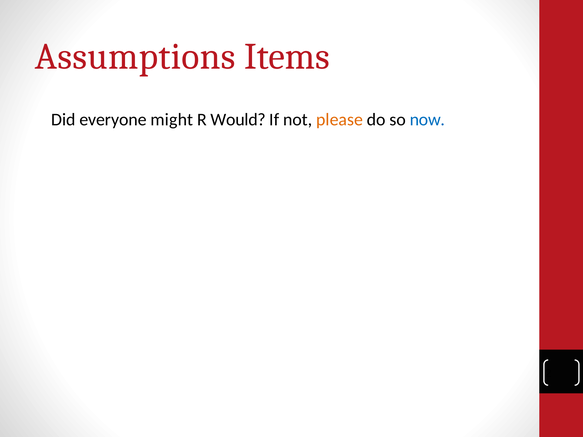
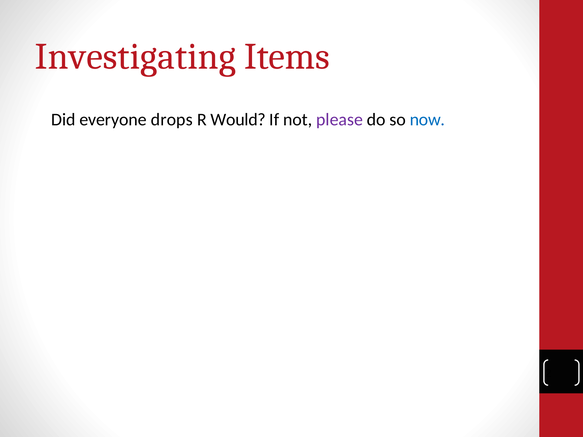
Assumptions: Assumptions -> Investigating (135, 57)
might: might -> drops (172, 120)
please colour: orange -> purple (340, 120)
